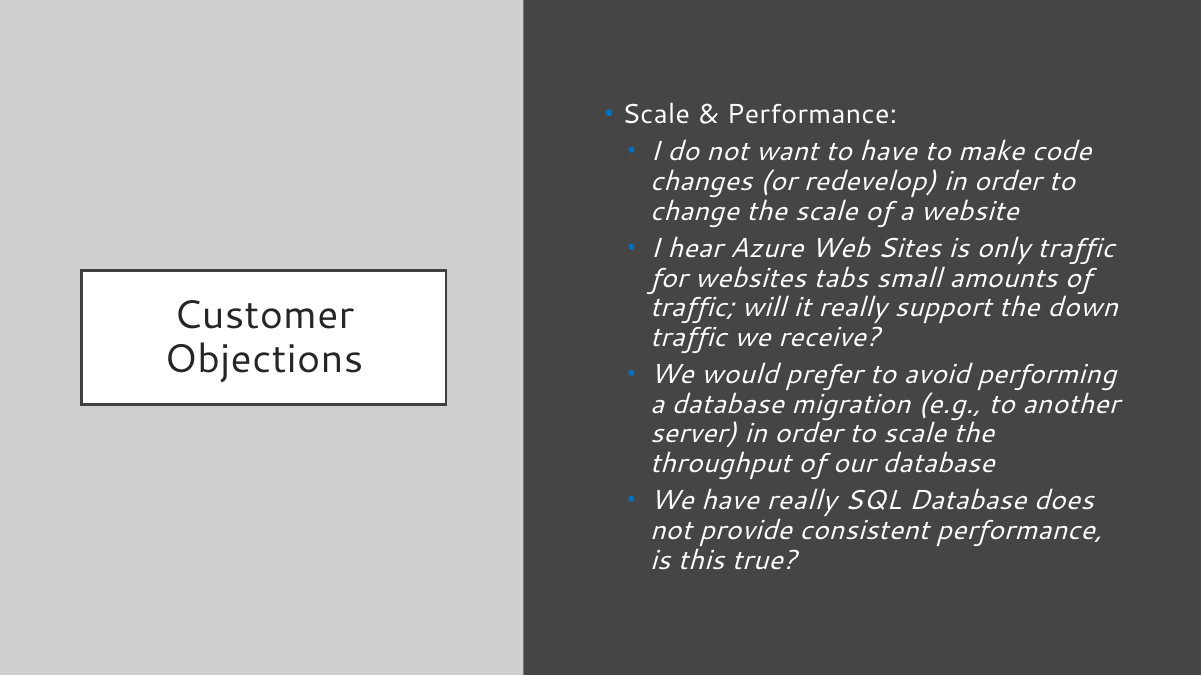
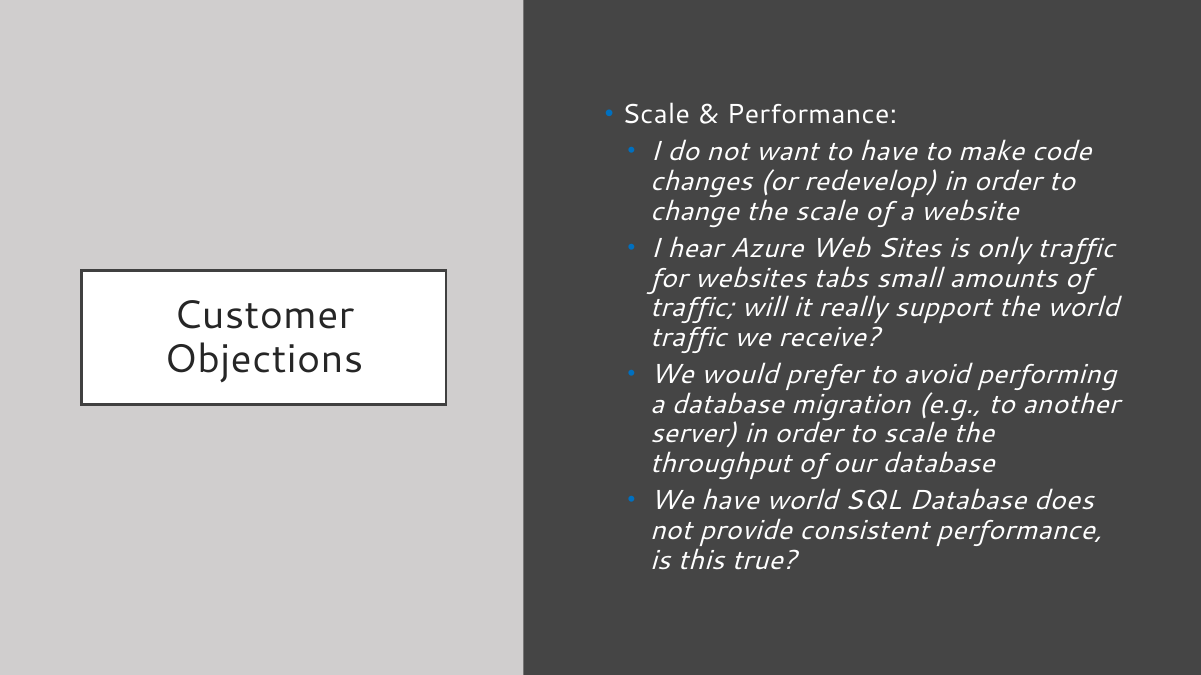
the down: down -> world (1083, 308)
have really: really -> world (802, 501)
